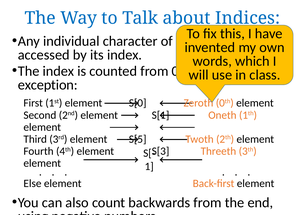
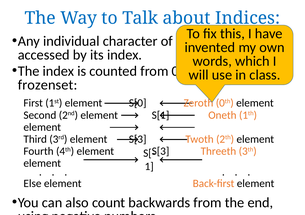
exception: exception -> frozenset (48, 85)
3rd element S[5: S[5 -> S[3 (138, 139)
